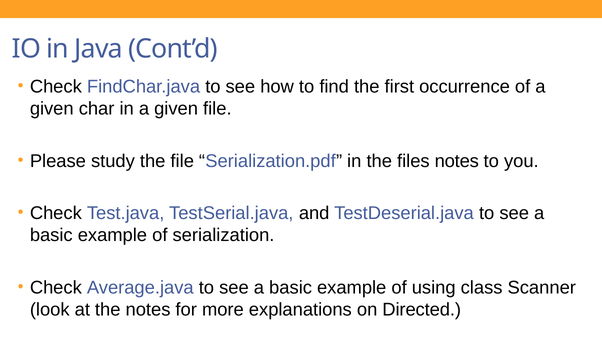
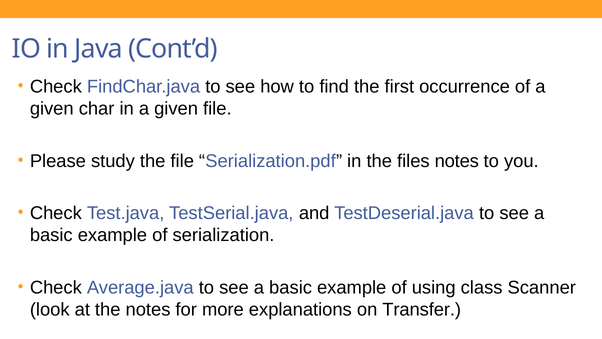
Directed: Directed -> Transfer (422, 309)
